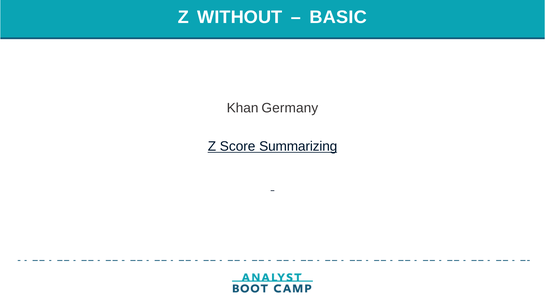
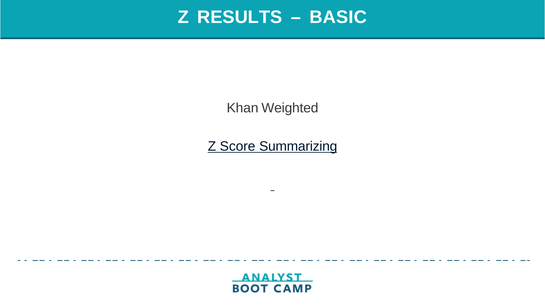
WITHOUT: WITHOUT -> RESULTS (240, 17)
Germany: Germany -> Weighted (290, 108)
